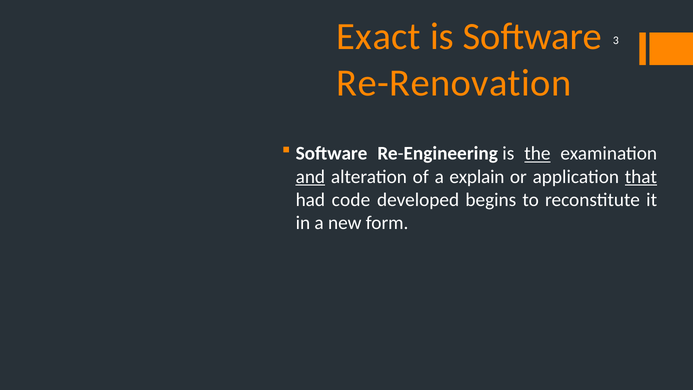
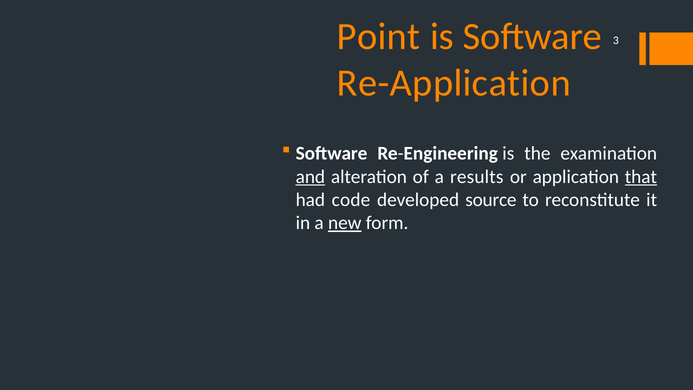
Exact: Exact -> Point (379, 37)
Re-Renovation: Re-Renovation -> Re-Application (454, 83)
the underline: present -> none (537, 154)
explain: explain -> results (477, 177)
begins: begins -> source (491, 200)
new underline: none -> present (345, 223)
